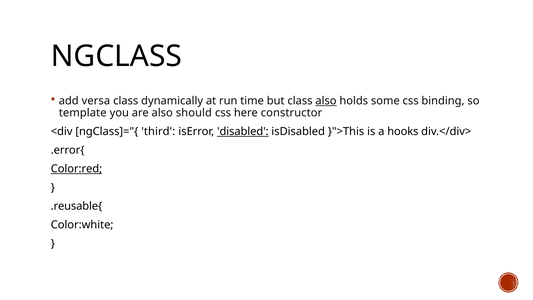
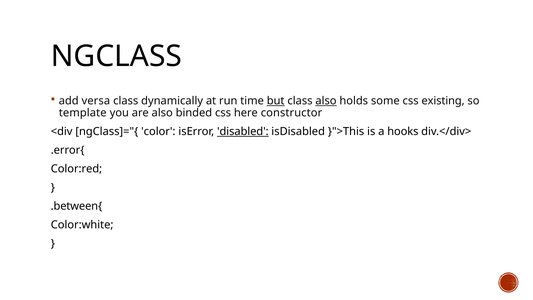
but underline: none -> present (276, 101)
binding: binding -> existing (443, 101)
should: should -> binded (194, 113)
third: third -> color (158, 131)
Color:red underline: present -> none (76, 169)
.reusable{: .reusable{ -> .between{ (76, 206)
